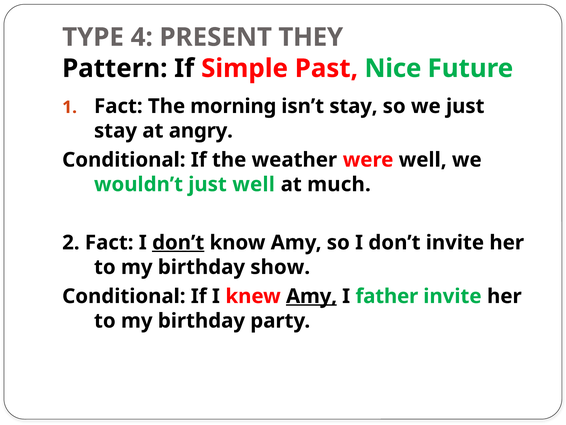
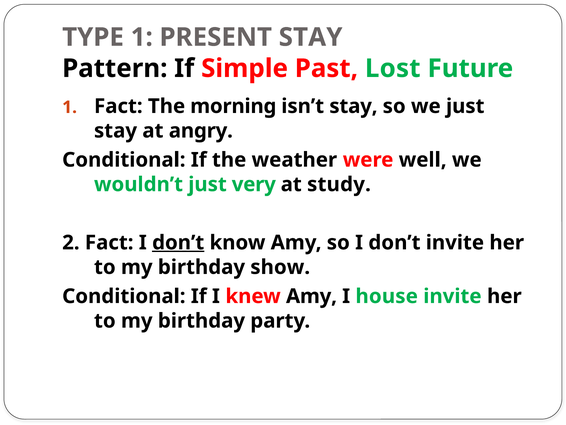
TYPE 4: 4 -> 1 (142, 37)
PRESENT THEY: THEY -> STAY (311, 37)
Nice: Nice -> Lost (393, 68)
just well: well -> very (254, 184)
much: much -> study (339, 184)
Amy underline: present -> none (311, 296)
father: father -> house (387, 296)
